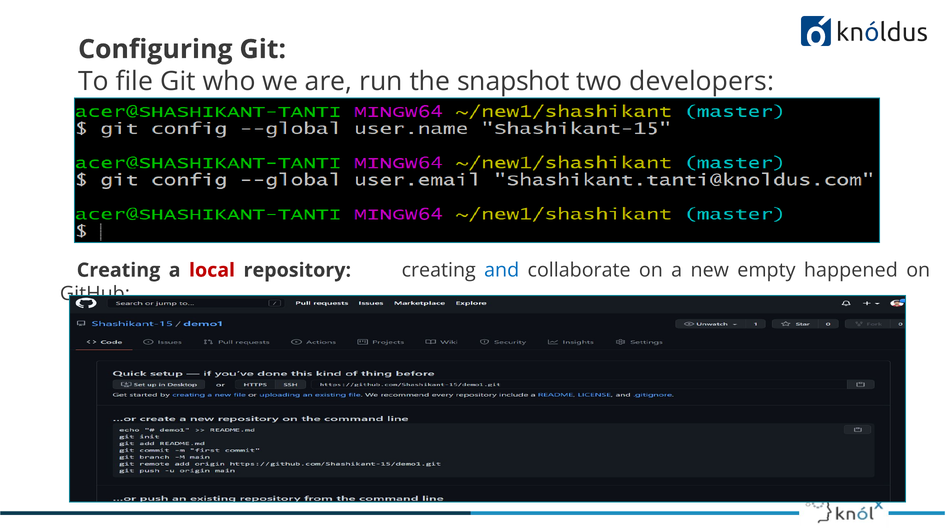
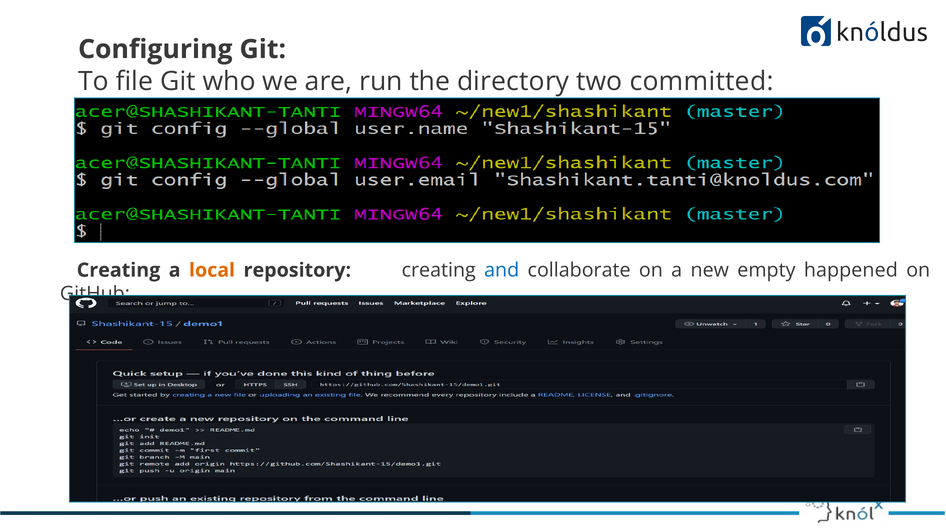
snapshot: snapshot -> directory (513, 81)
developers: developers -> committed (702, 81)
local colour: red -> orange (212, 270)
